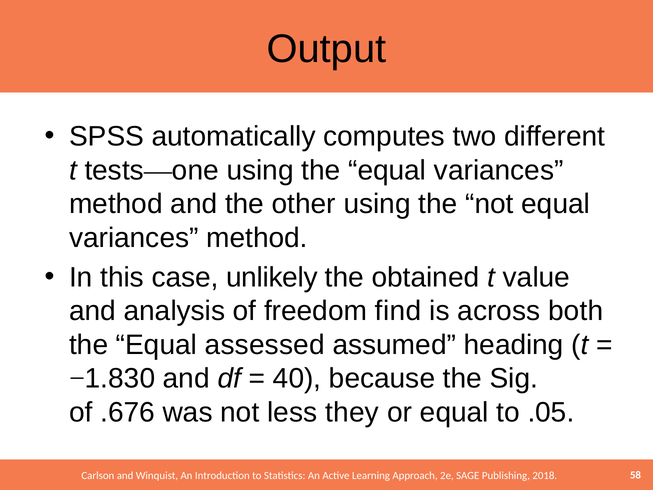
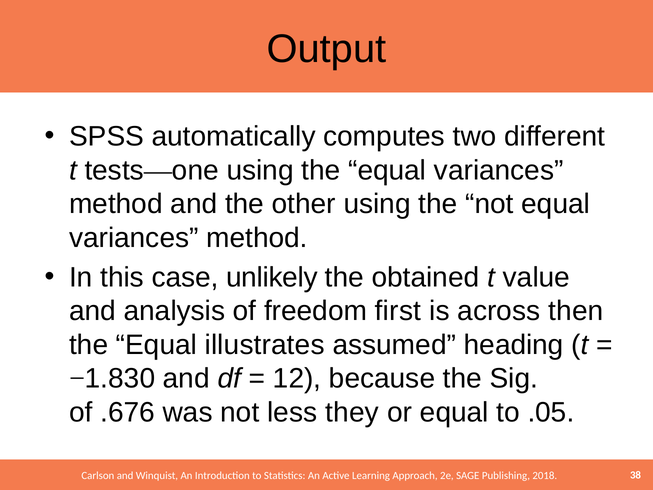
find: find -> first (398, 311)
both: both -> then (576, 311)
assessed: assessed -> illustrates (265, 345)
40: 40 -> 12 (297, 378)
58: 58 -> 38 (636, 475)
